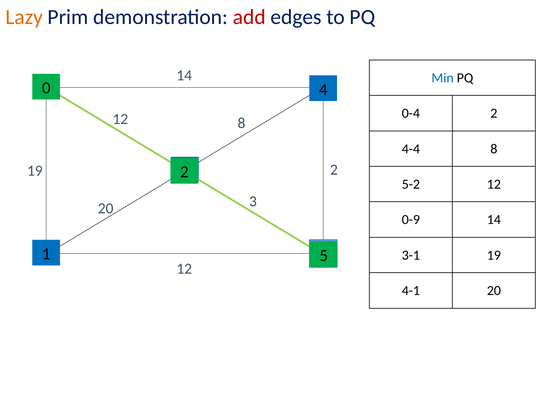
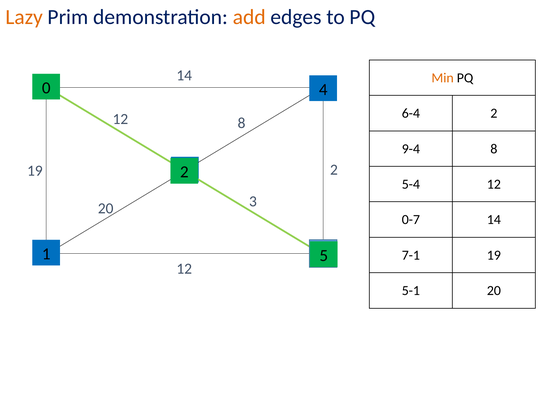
add colour: red -> orange (249, 17)
Min colour: blue -> orange (443, 78)
0-4: 0-4 -> 6-4 (411, 113)
4-4: 4-4 -> 9-4 (411, 149)
5-2: 5-2 -> 5-4 (411, 184)
0-9: 0-9 -> 0-7 (411, 220)
3-1: 3-1 -> 7-1 (411, 255)
4-1: 4-1 -> 5-1 (411, 291)
